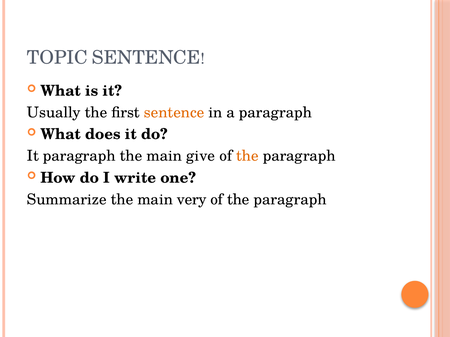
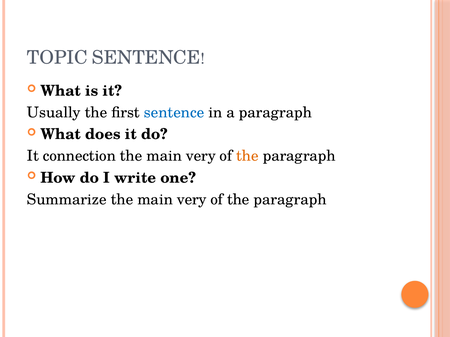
sentence colour: orange -> blue (174, 113)
It paragraph: paragraph -> connection (79, 156)
give: give -> very (201, 156)
